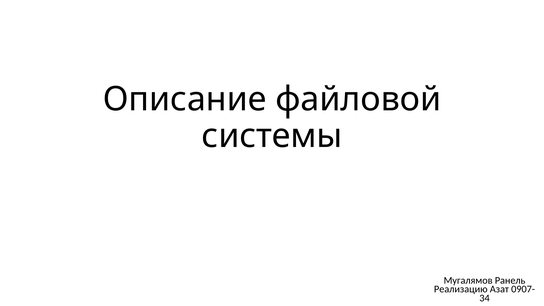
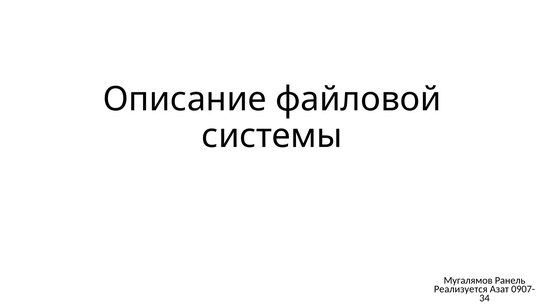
Реализацию: Реализацию -> Реализуется (461, 289)
